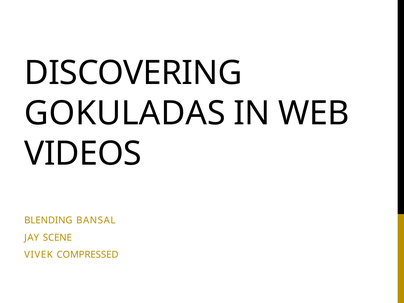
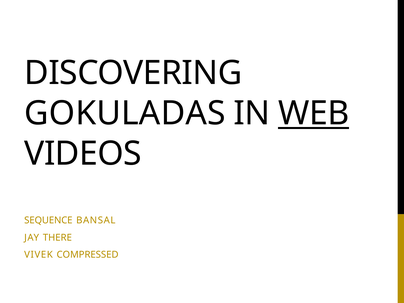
WEB underline: none -> present (314, 113)
BLENDING: BLENDING -> SEQUENCE (48, 221)
SCENE: SCENE -> THERE (57, 238)
